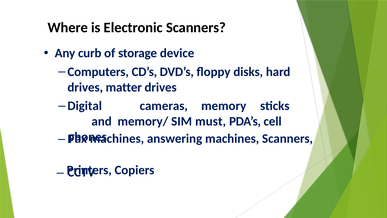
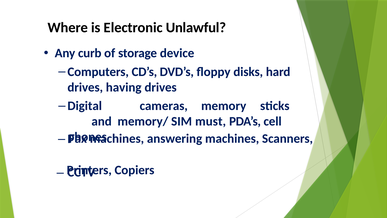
Electronic Scanners: Scanners -> Unlawful (196, 28)
matter: matter -> having (124, 87)
